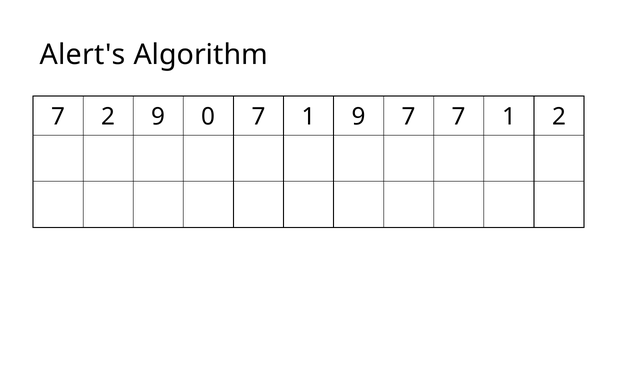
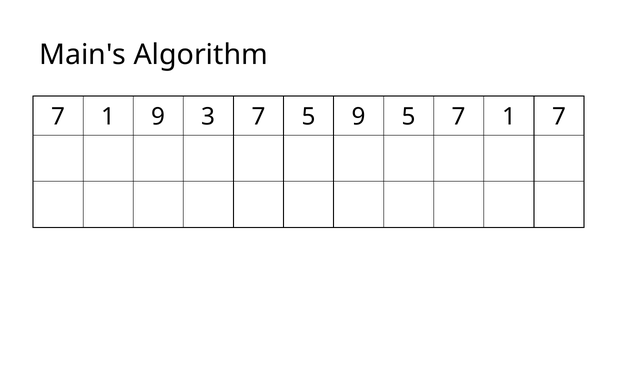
Alert's: Alert's -> Main's (83, 55)
2: 2 -> 1 (108, 117)
0: 0 -> 3 (208, 117)
1: 1 -> 5 (309, 117)
9 7: 7 -> 5 (409, 117)
1 2: 2 -> 7 (559, 117)
